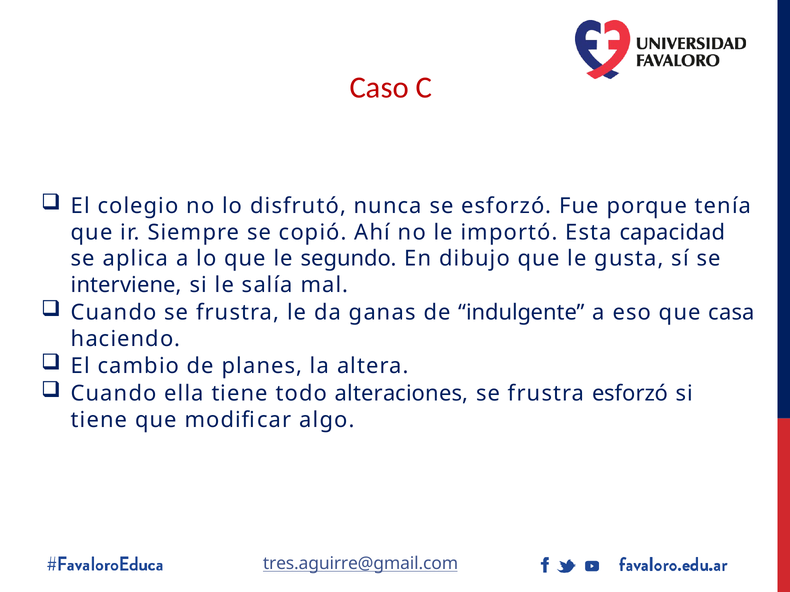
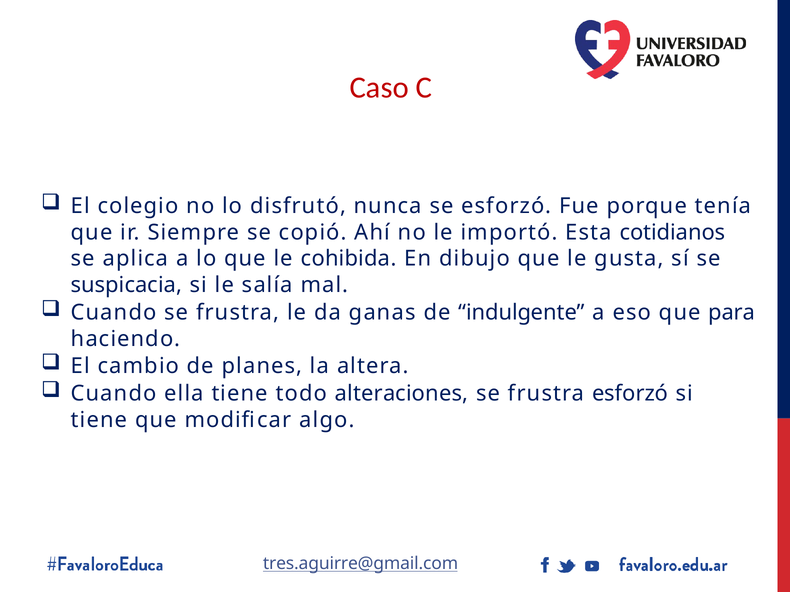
capacidad: capacidad -> cotidianos (672, 233)
segundo: segundo -> cohibida (349, 259)
interviene: interviene -> suspicacia (126, 285)
casa: casa -> para (732, 313)
